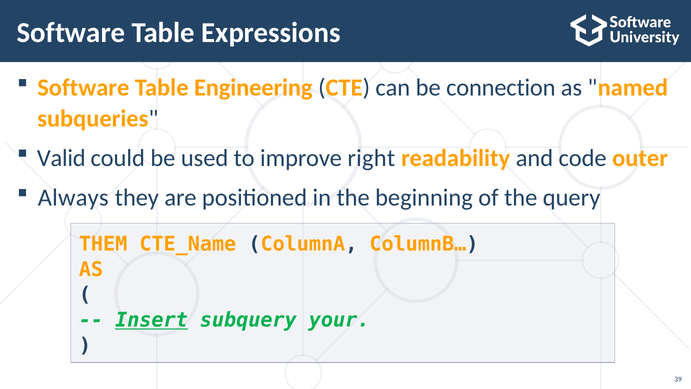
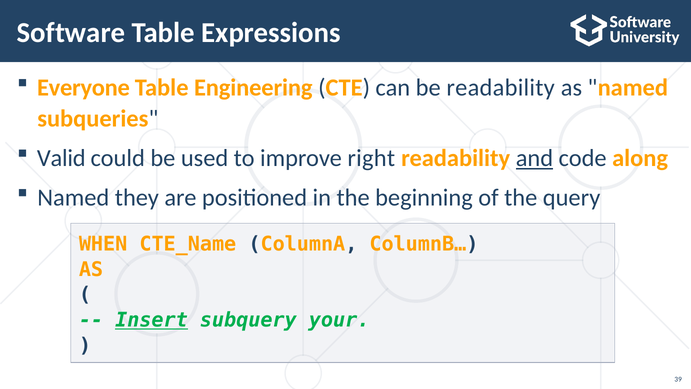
Software: Software -> Everyone (83, 88)
be connection: connection -> readability (501, 88)
and underline: none -> present (534, 158)
outer: outer -> along (640, 158)
Always: Always -> Named (73, 197)
THEM: THEM -> WHEN (103, 244)
